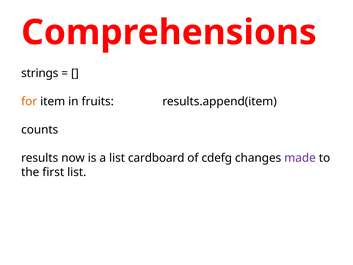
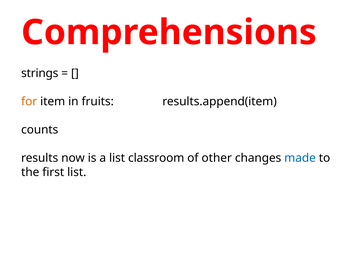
cardboard: cardboard -> classroom (156, 158)
cdefg: cdefg -> other (217, 158)
made colour: purple -> blue (300, 158)
